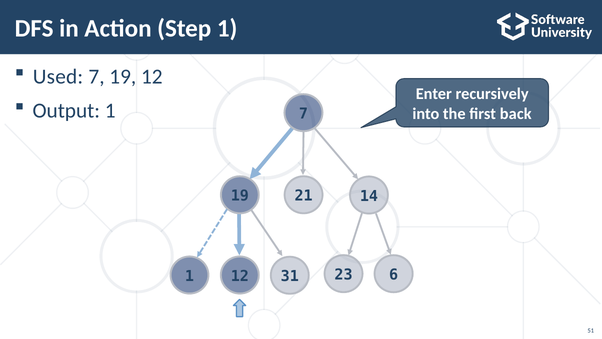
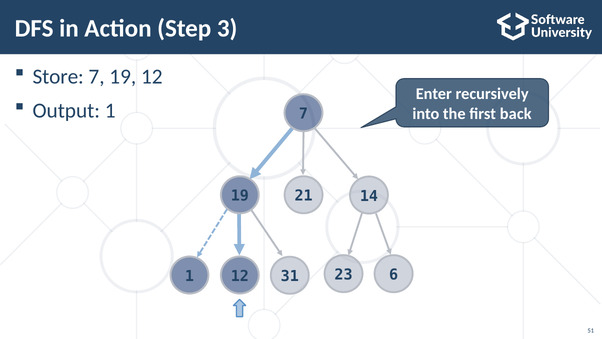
Step 1: 1 -> 3 (227, 29)
Used: Used -> Store (58, 76)
